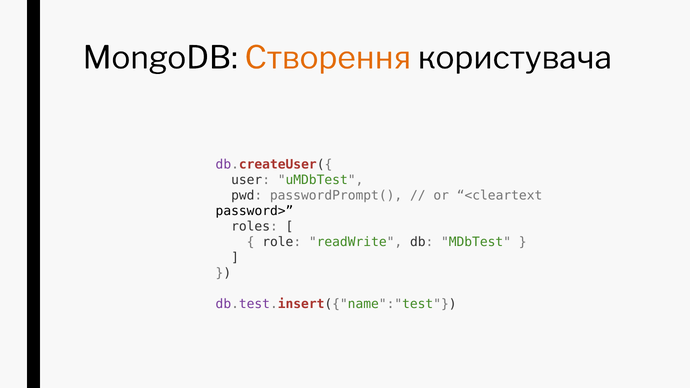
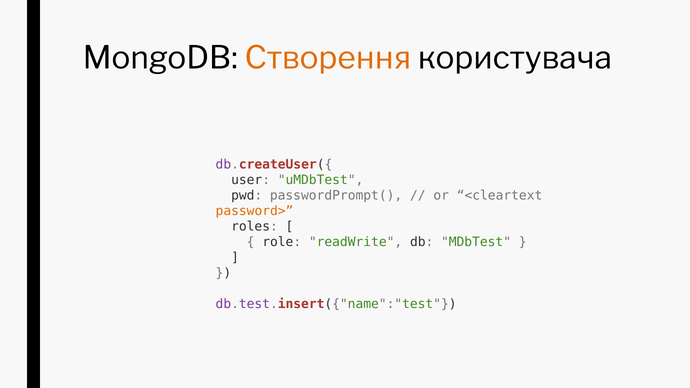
password> colour: black -> orange (255, 211)
